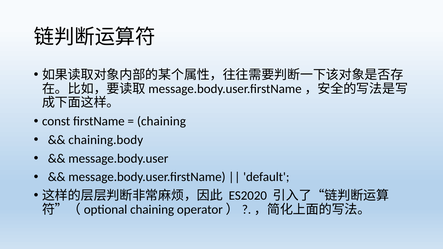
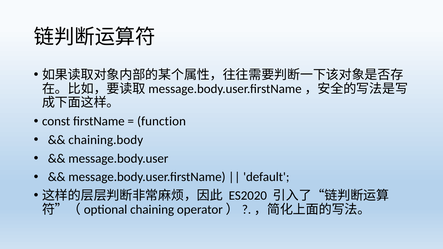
chaining: chaining -> function (162, 121)
